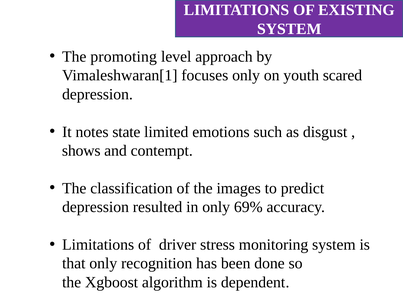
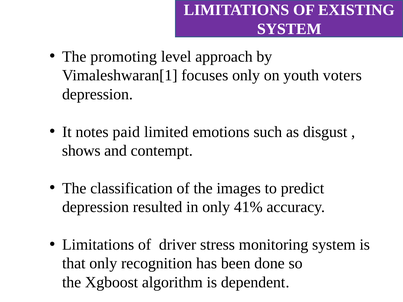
scared: scared -> voters (342, 76)
state: state -> paid (126, 132)
69%: 69% -> 41% (248, 207)
